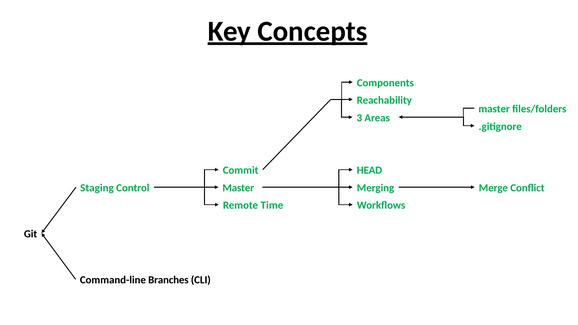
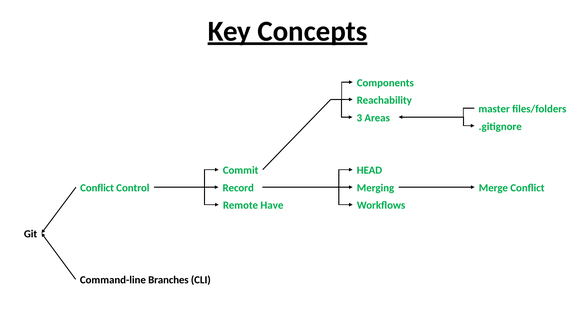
Staging: Staging -> Conflict (97, 188)
Master: Master -> Record (238, 188)
Time: Time -> Have (272, 205)
